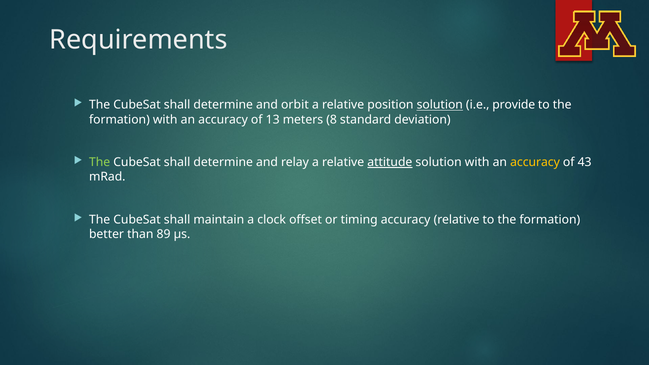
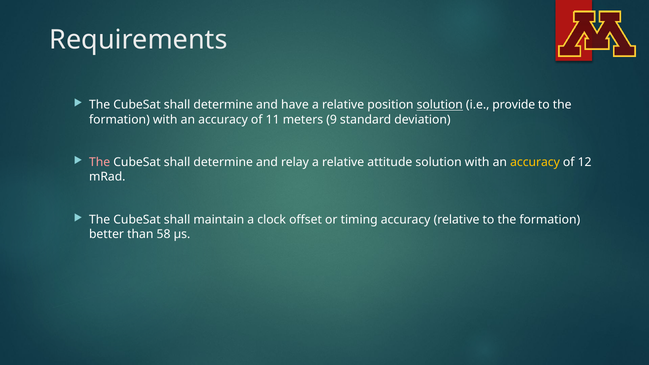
orbit: orbit -> have (295, 105)
13: 13 -> 11 (273, 120)
8: 8 -> 9 (332, 120)
The colour: light green -> pink (100, 162)
attitude underline: present -> none (390, 162)
43: 43 -> 12 (585, 162)
89: 89 -> 58 (164, 234)
